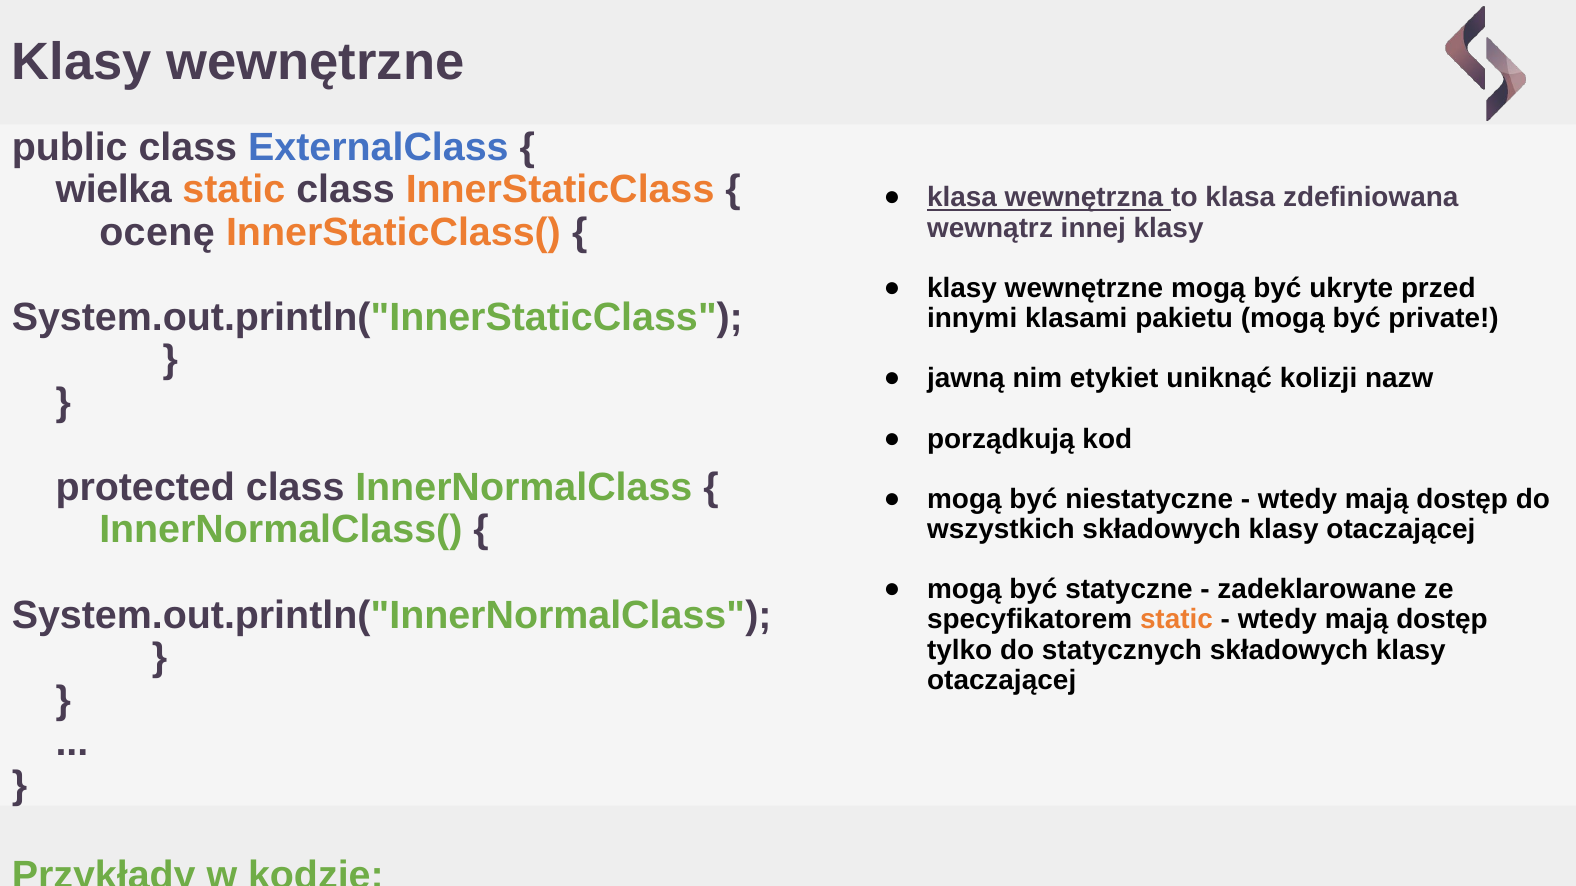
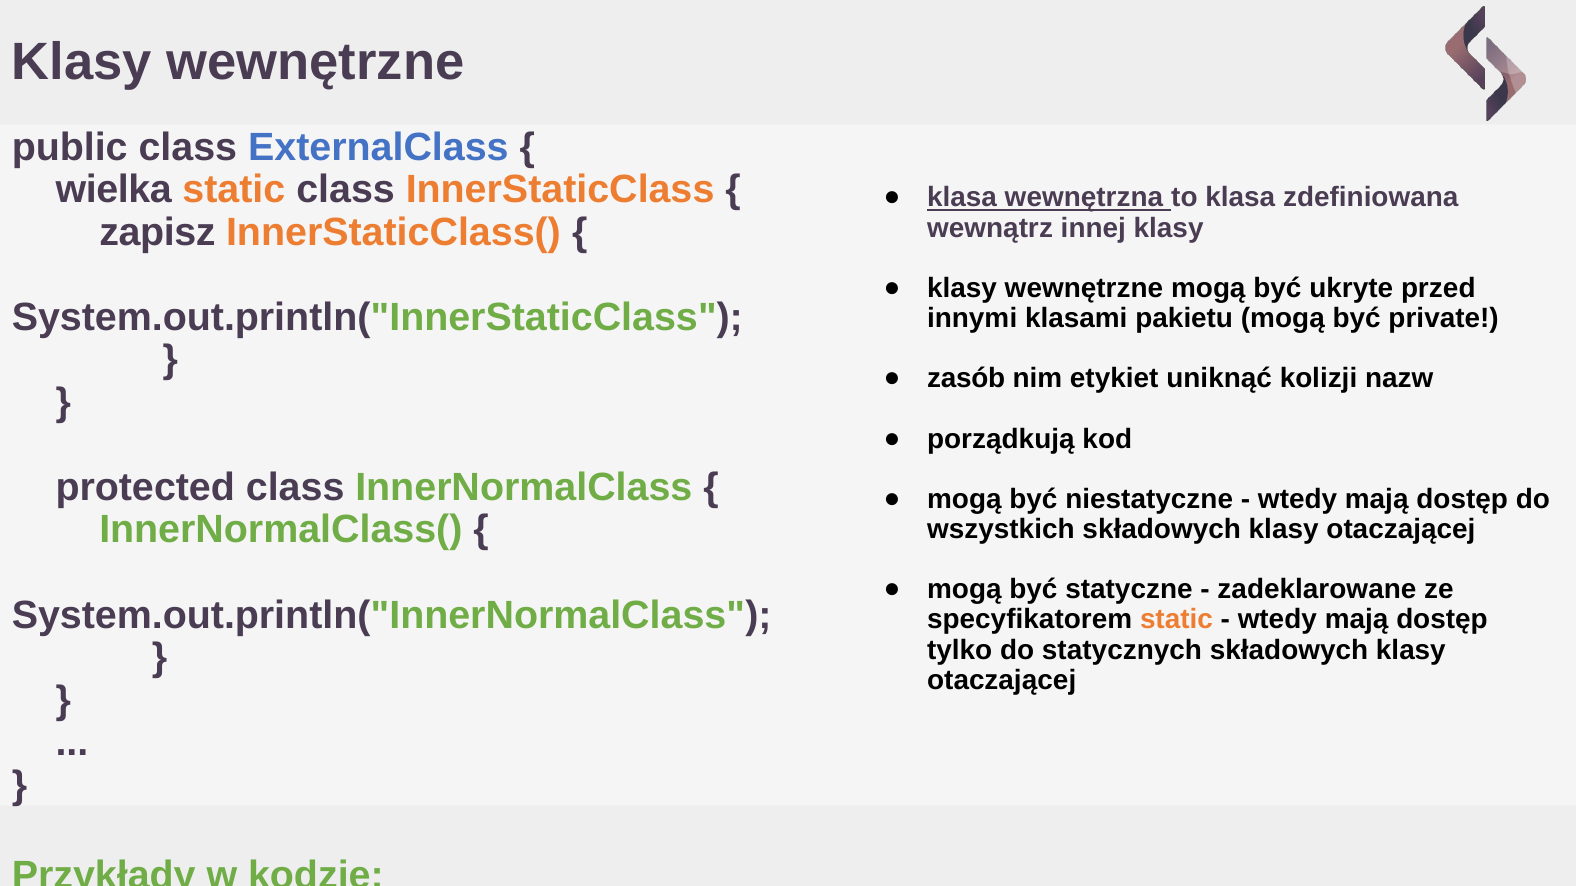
ocenę: ocenę -> zapisz (157, 233)
jawną: jawną -> zasób (966, 379)
